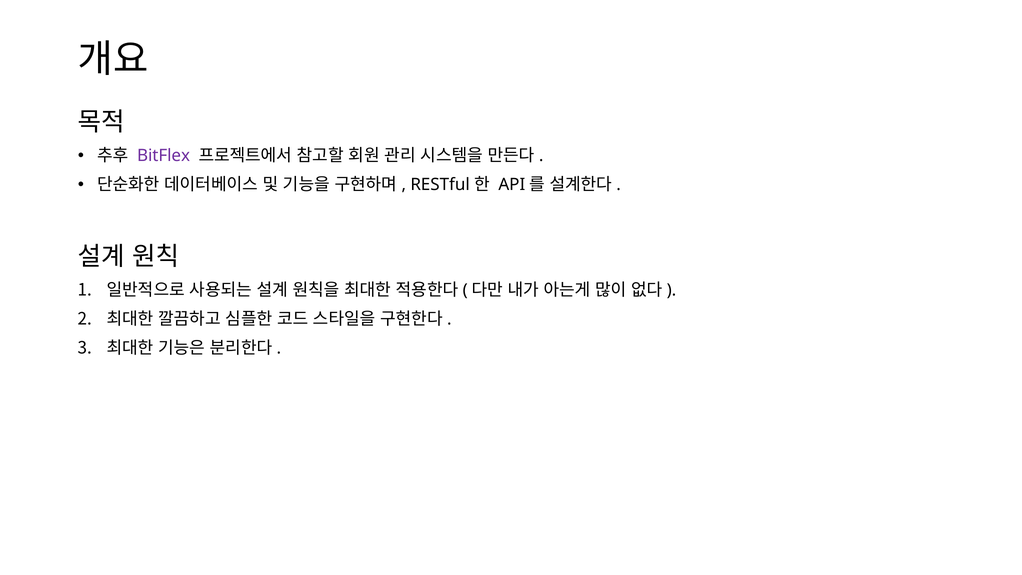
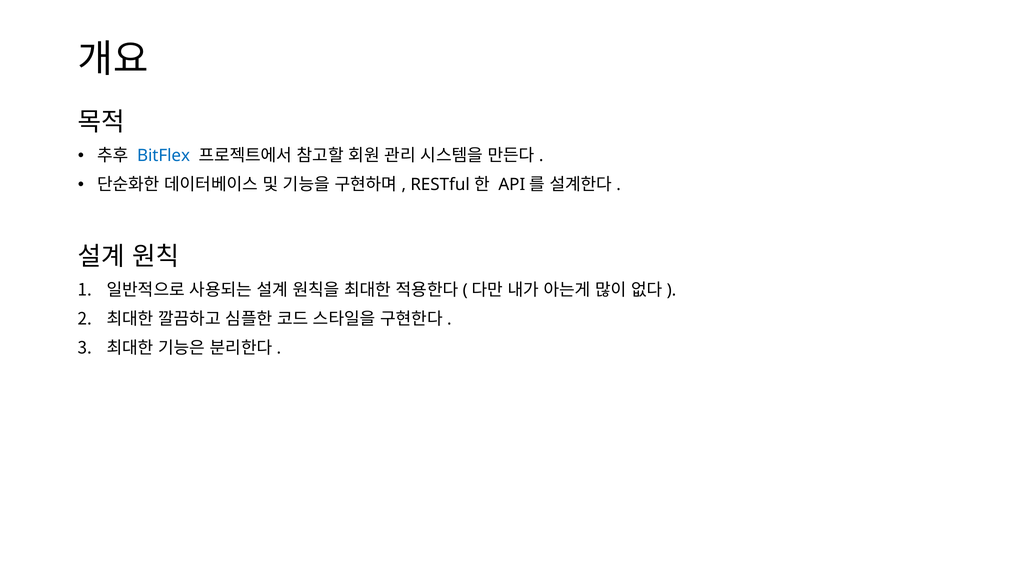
BitFlex colour: purple -> blue (164, 156)
